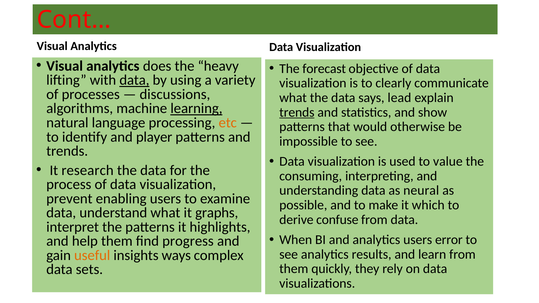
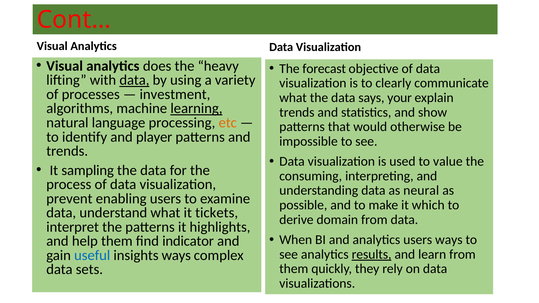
discussions: discussions -> investment (175, 94)
lead: lead -> your (400, 98)
trends underline: present -> none (297, 112)
research: research -> sampling (88, 170)
graphs: graphs -> tickets (217, 213)
confuse: confuse -> domain (337, 220)
users error: error -> ways (449, 240)
progress: progress -> indicator (188, 241)
results underline: none -> present (372, 254)
useful colour: orange -> blue (92, 255)
